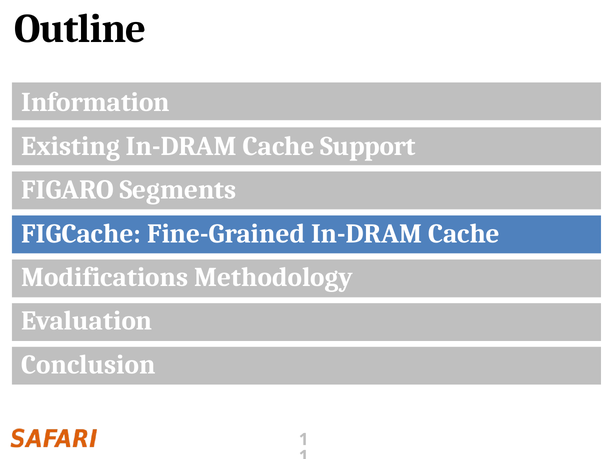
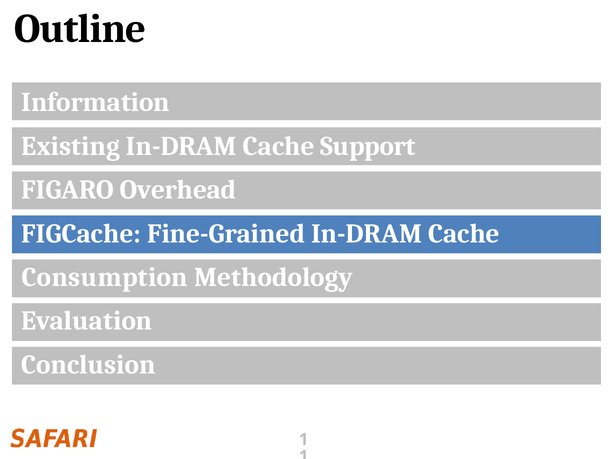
Segments: Segments -> Overhead (178, 190)
Modifications: Modifications -> Consumption (105, 277)
